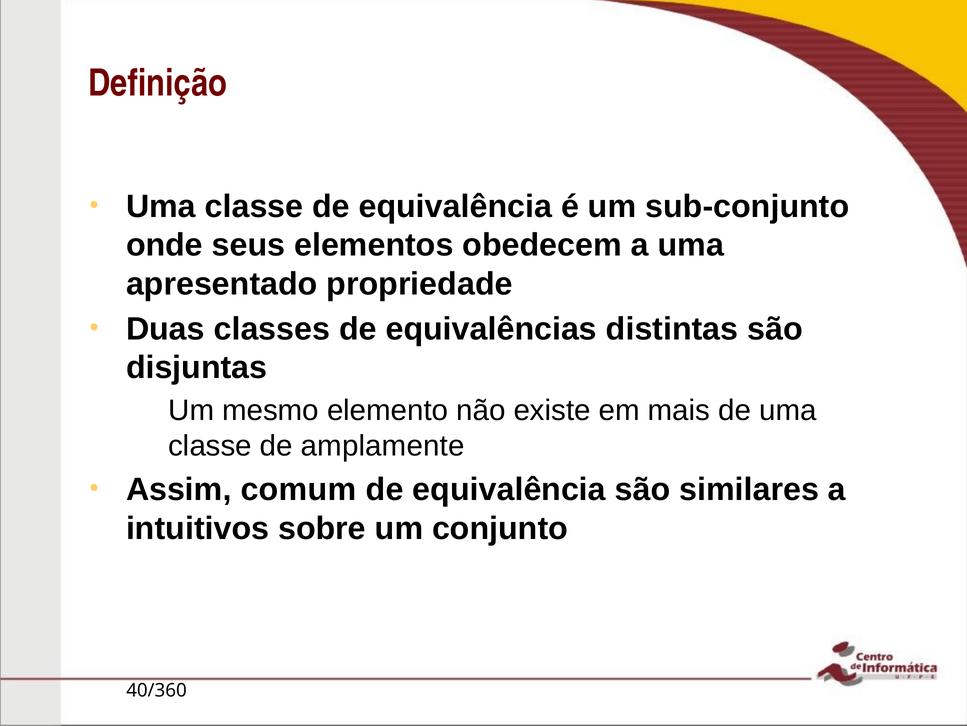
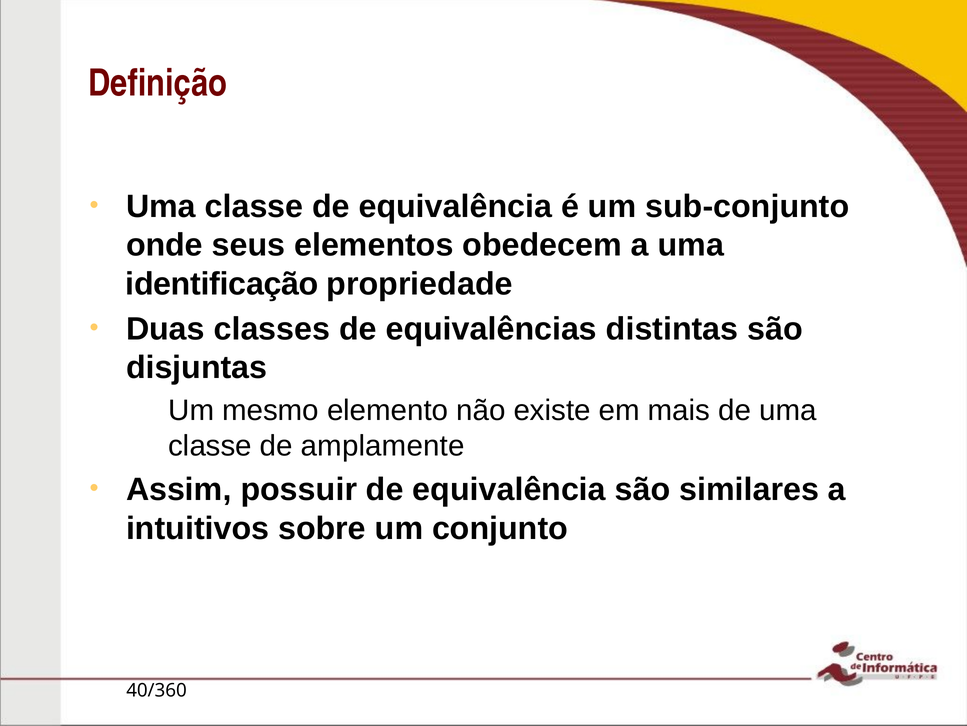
apresentado: apresentado -> identificação (222, 284)
comum: comum -> possuir (299, 489)
